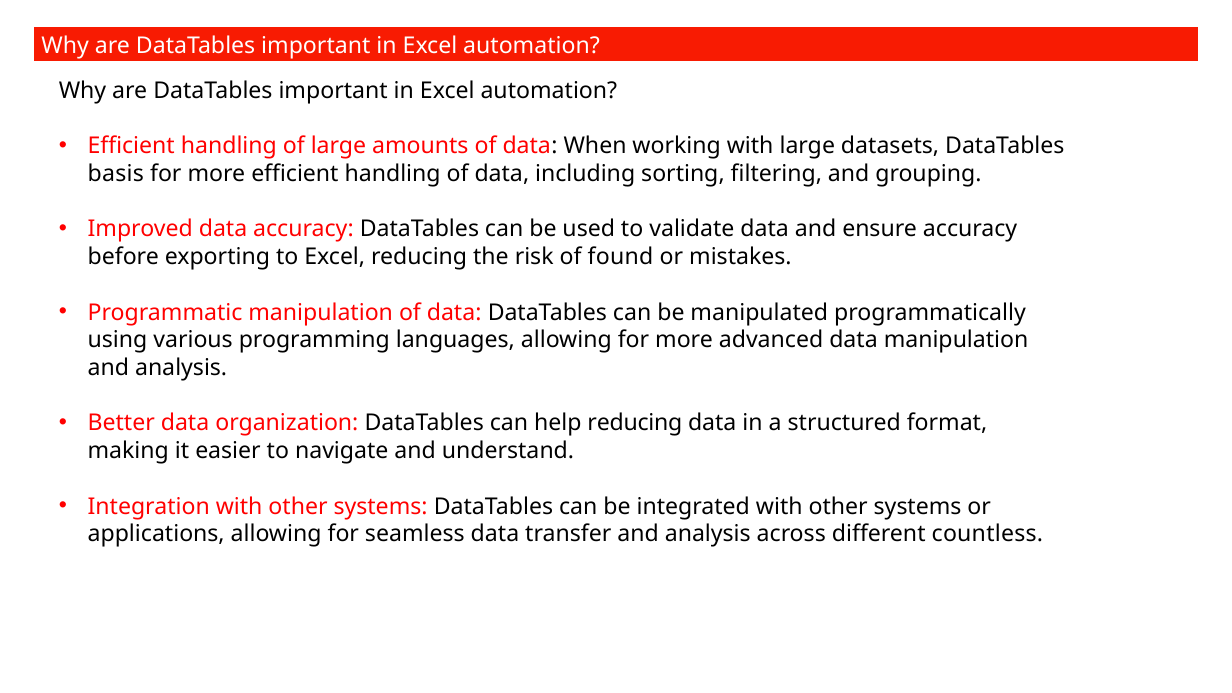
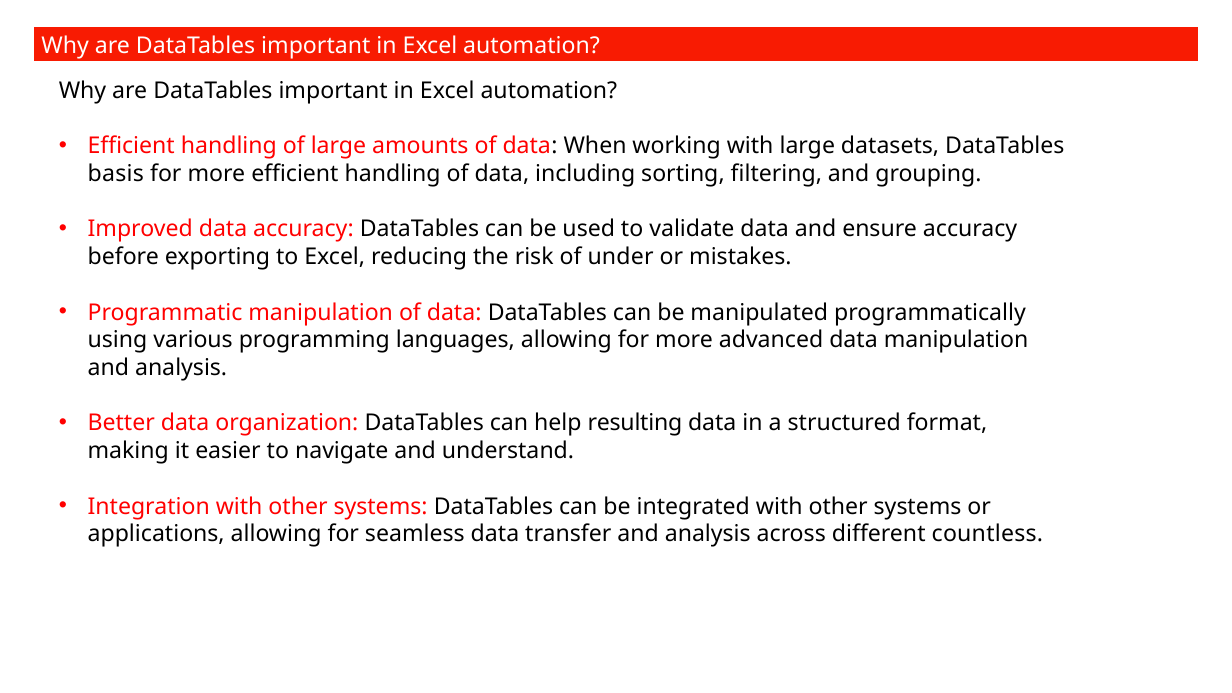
found: found -> under (621, 257)
help reducing: reducing -> resulting (635, 423)
